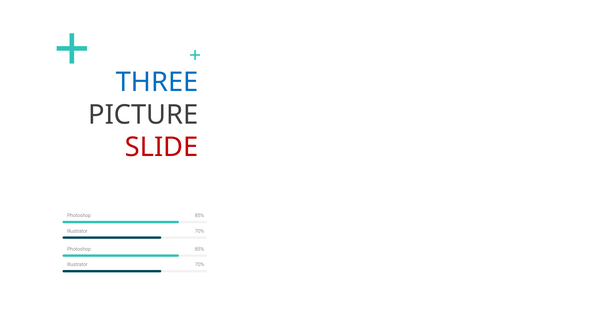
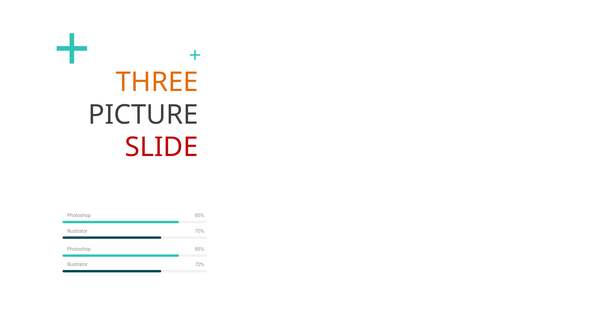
THREE colour: blue -> orange (157, 82)
